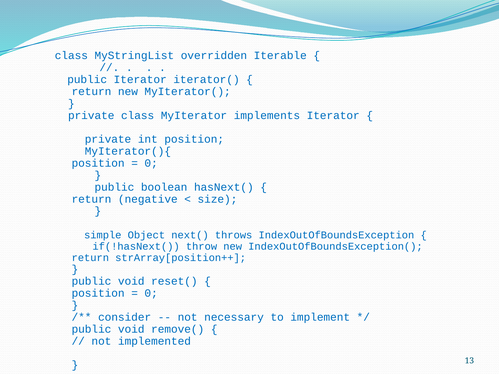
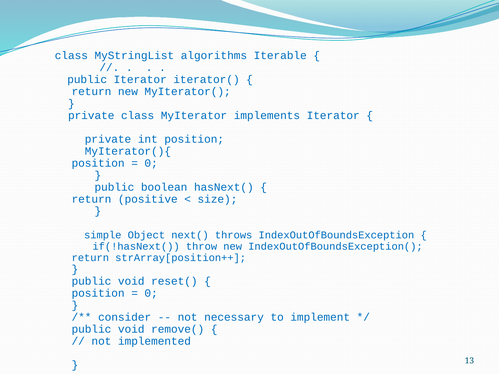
overridden: overridden -> algorithms (214, 56)
negative: negative -> positive (148, 199)
